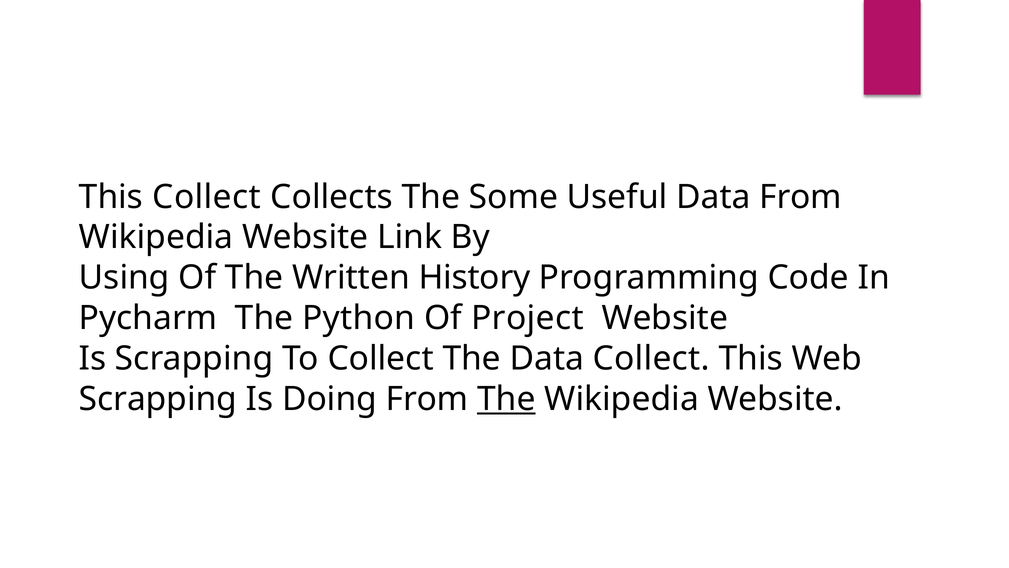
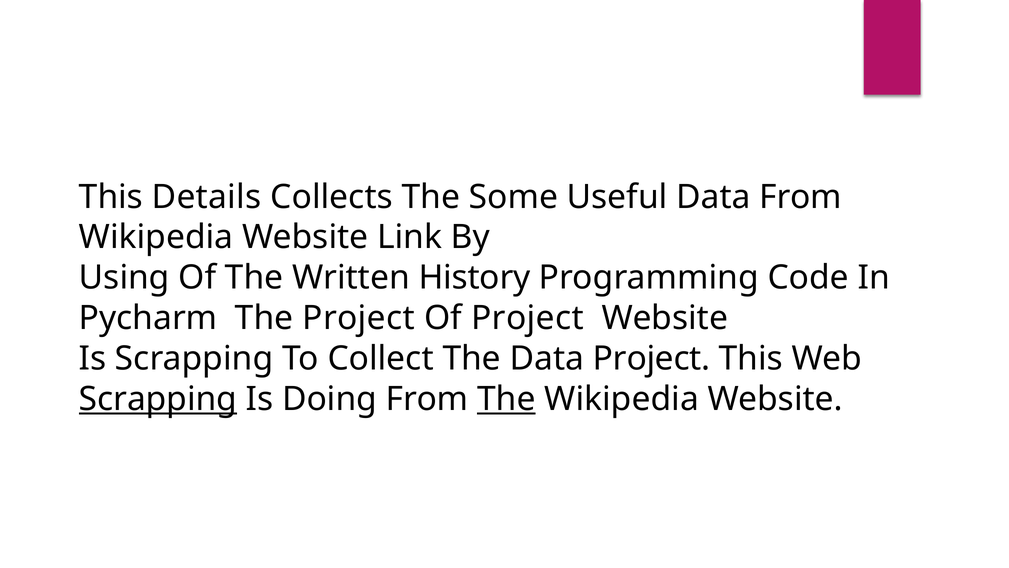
This Collect: Collect -> Details (207, 197)
The Python: Python -> Project (359, 318)
Data Collect: Collect -> Project (652, 358)
Scrapping underline: none -> present (158, 399)
